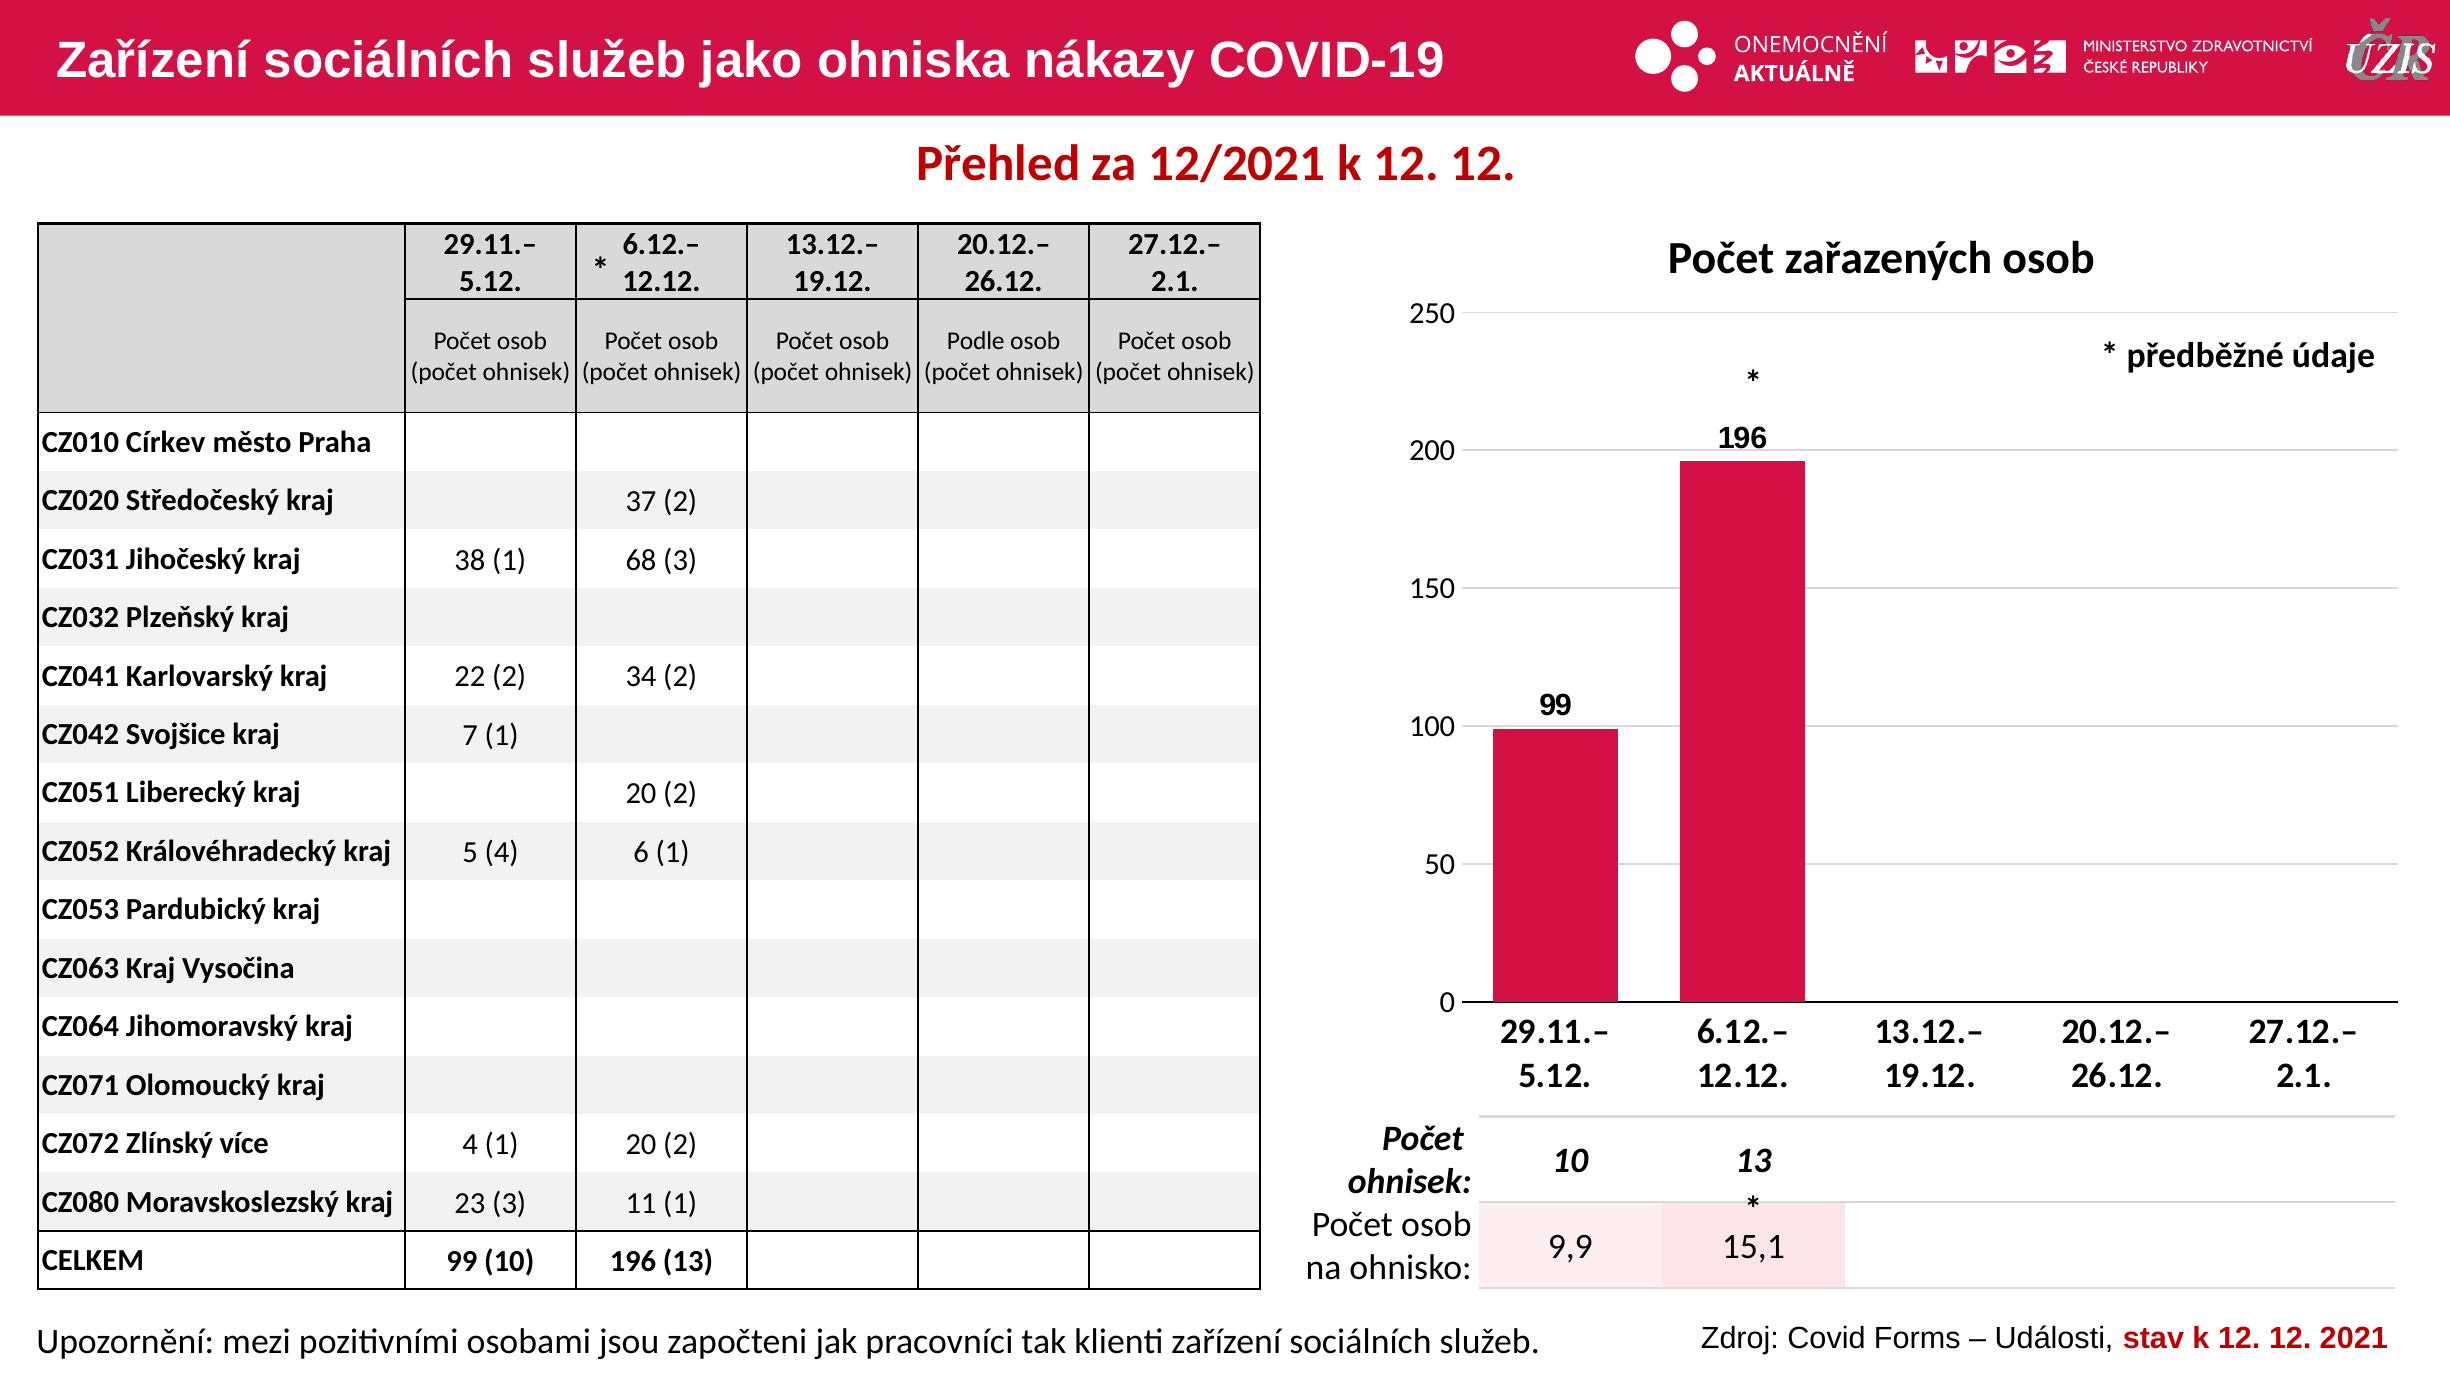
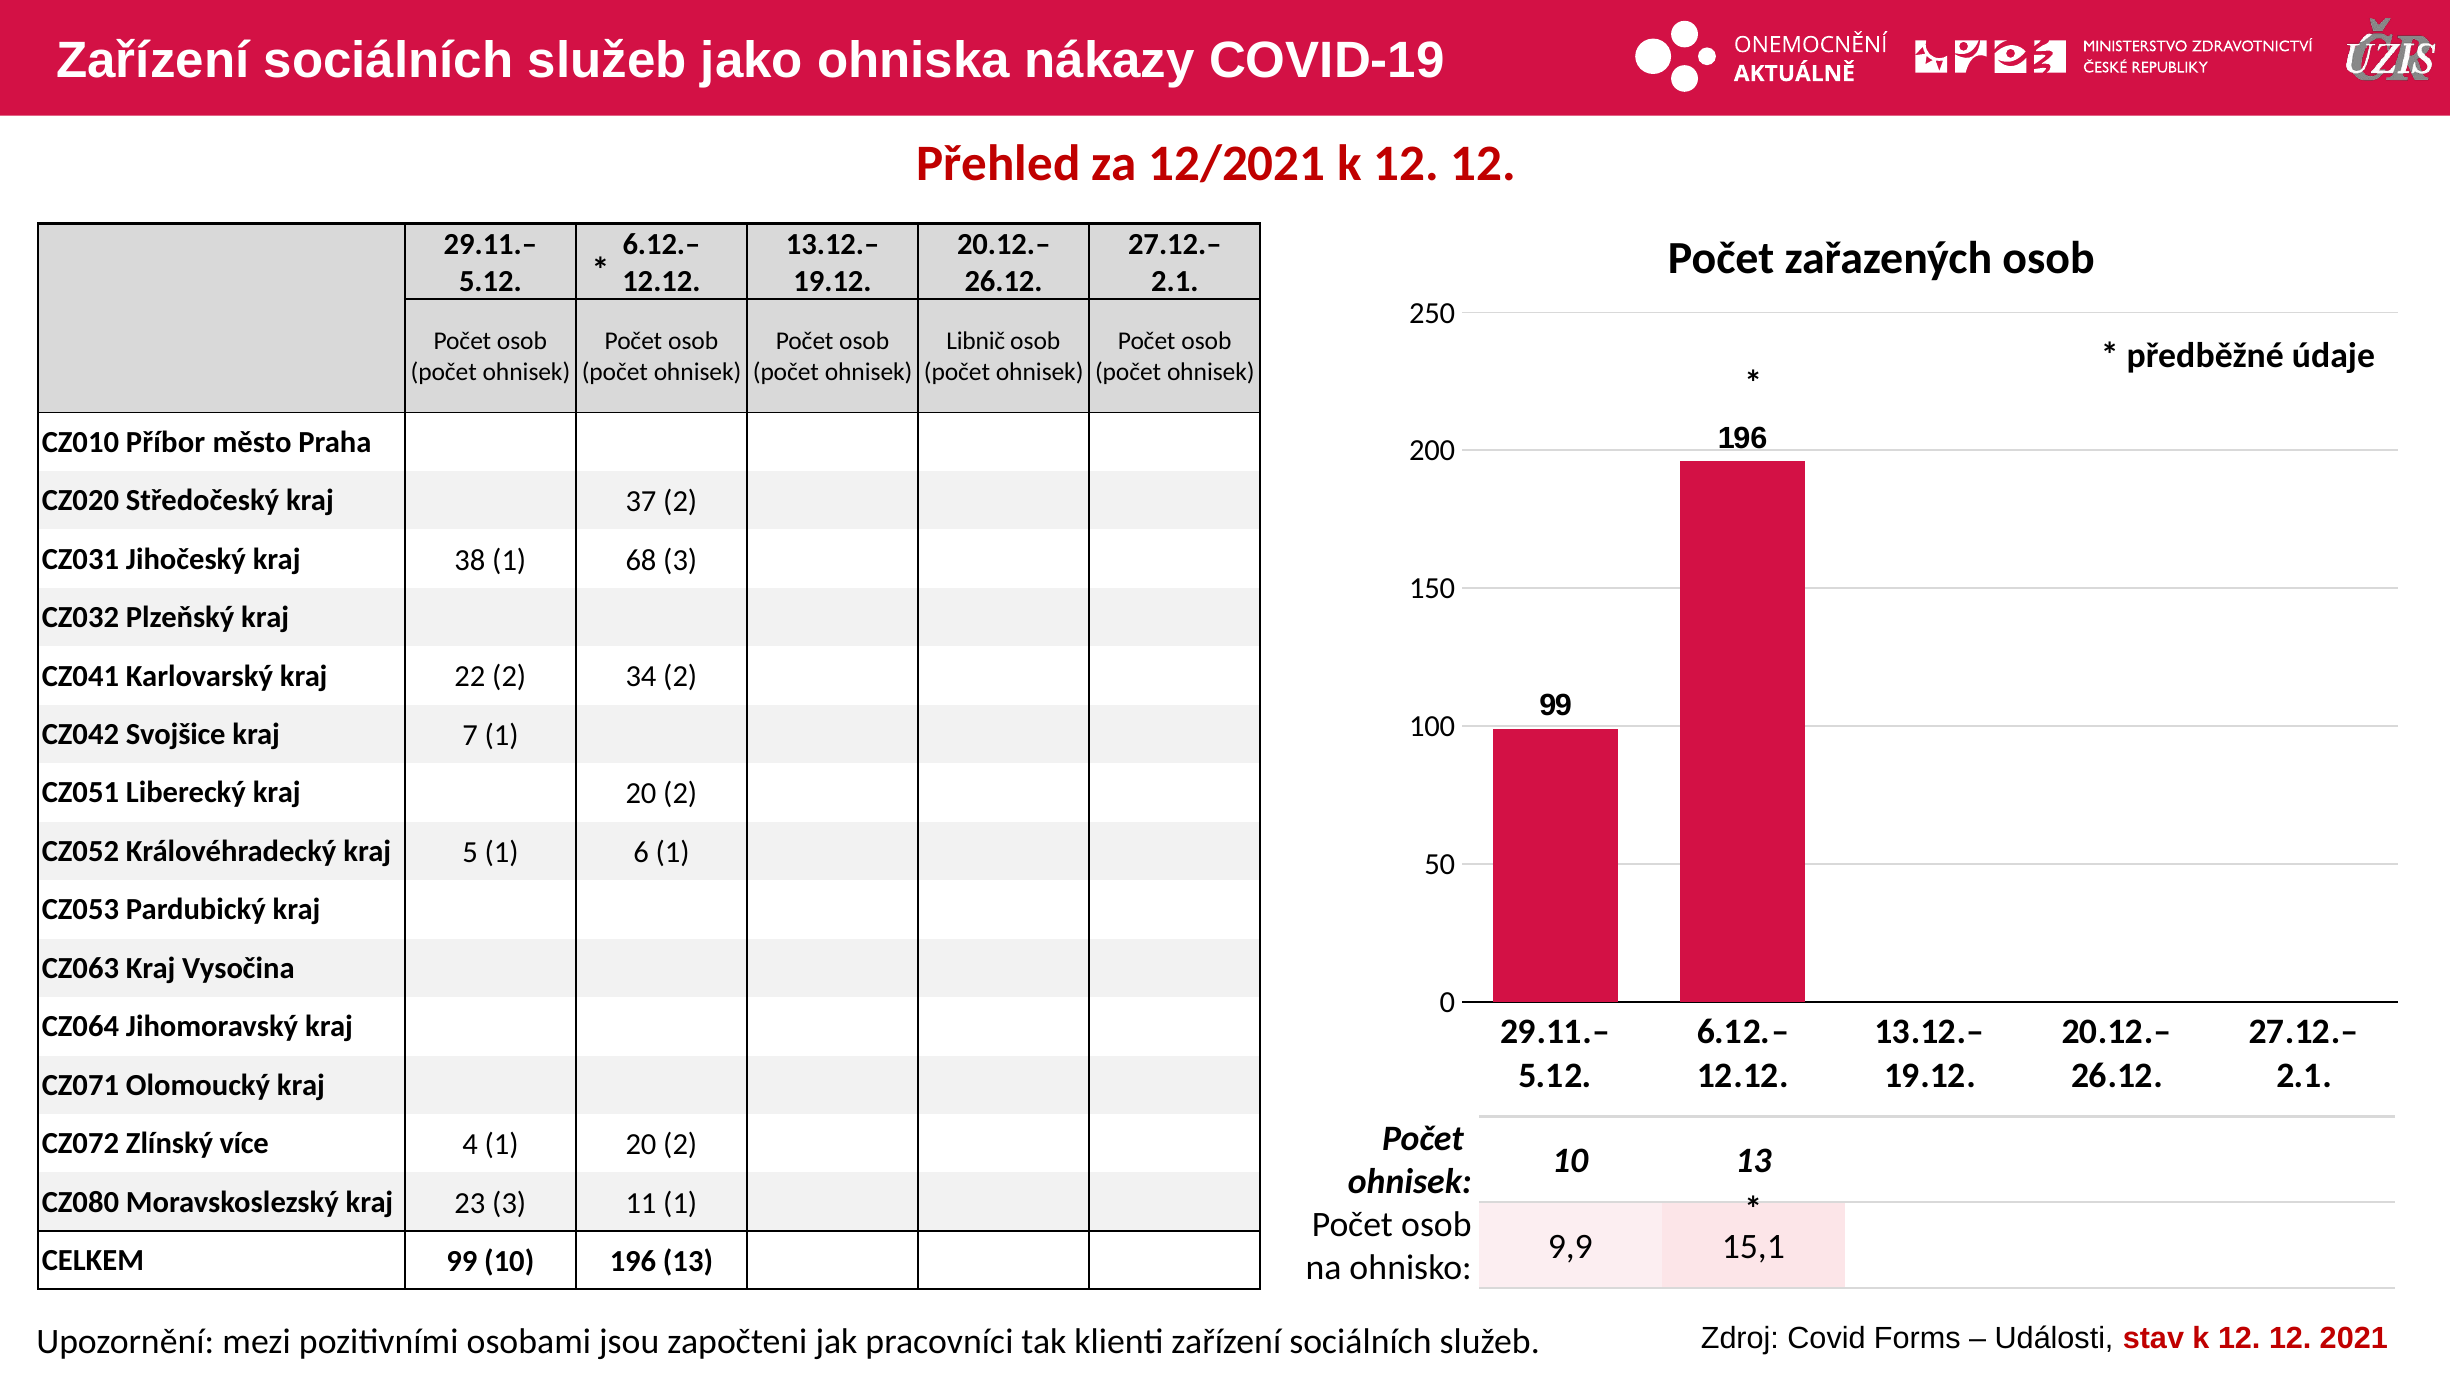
Podle: Podle -> Libnič (976, 341)
Církev: Církev -> Příbor (166, 442)
5 4: 4 -> 1 (502, 852)
